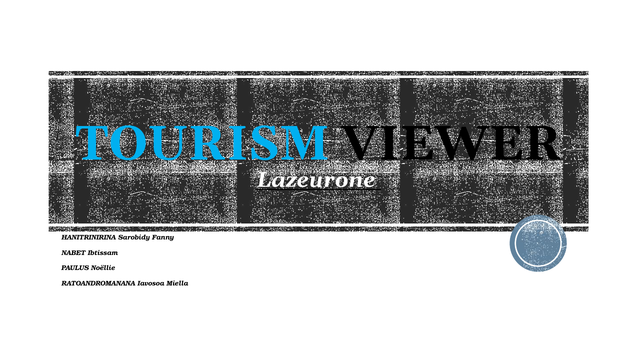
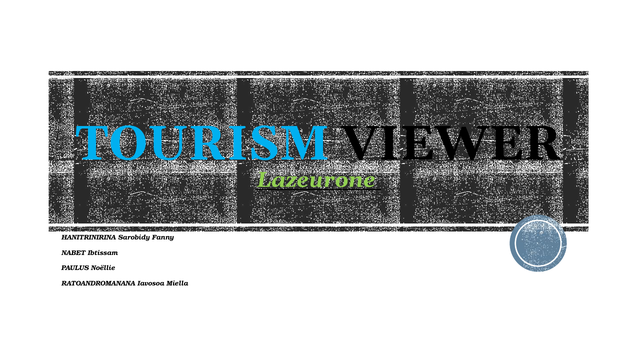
Lazeurone colour: white -> light green (316, 180)
